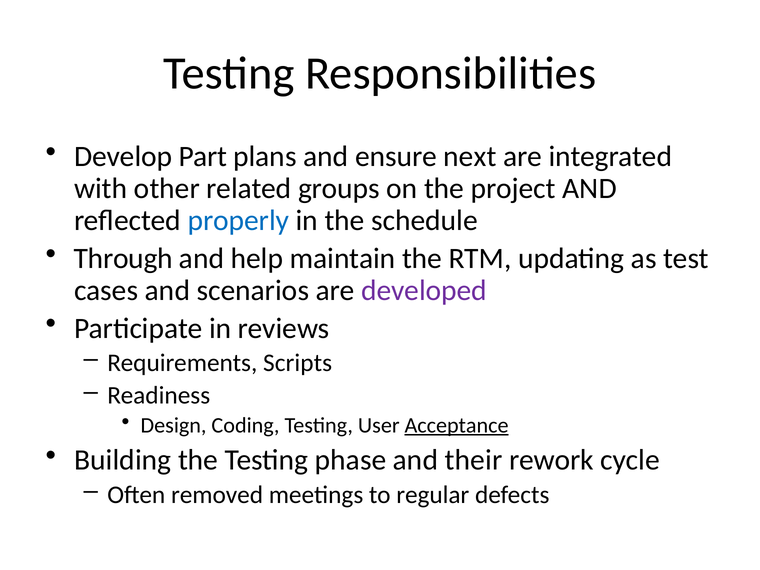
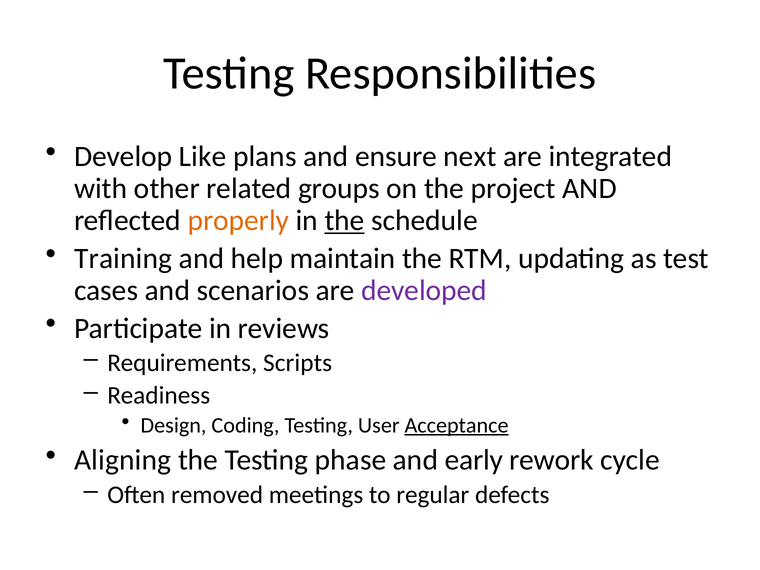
Part: Part -> Like (203, 157)
properly colour: blue -> orange (238, 220)
the underline: none -> present (345, 220)
Through: Through -> Training (123, 258)
Building: Building -> Aligning (123, 460)
their: their -> early (474, 460)
